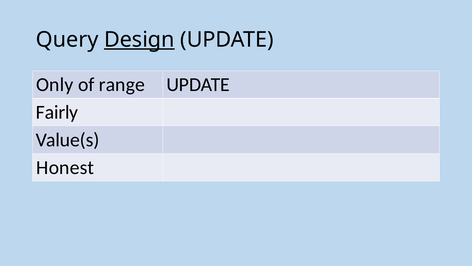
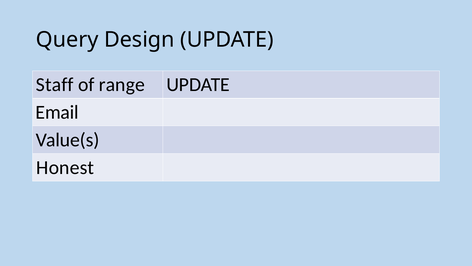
Design underline: present -> none (139, 40)
Only: Only -> Staff (55, 85)
Fairly: Fairly -> Email (57, 112)
